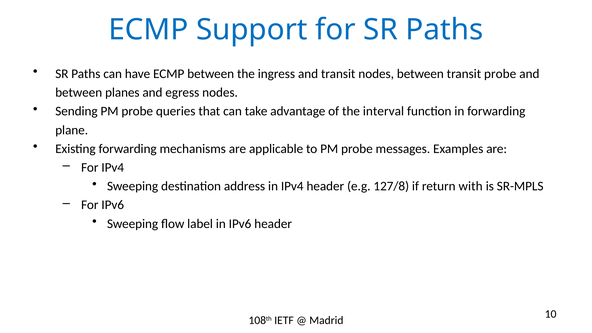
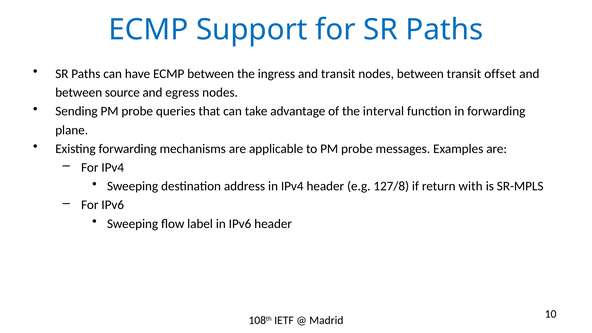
transit probe: probe -> offset (500, 74)
planes: planes -> source (122, 93)
